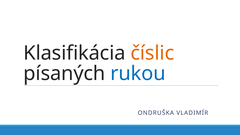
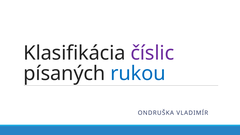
číslic colour: orange -> purple (152, 53)
